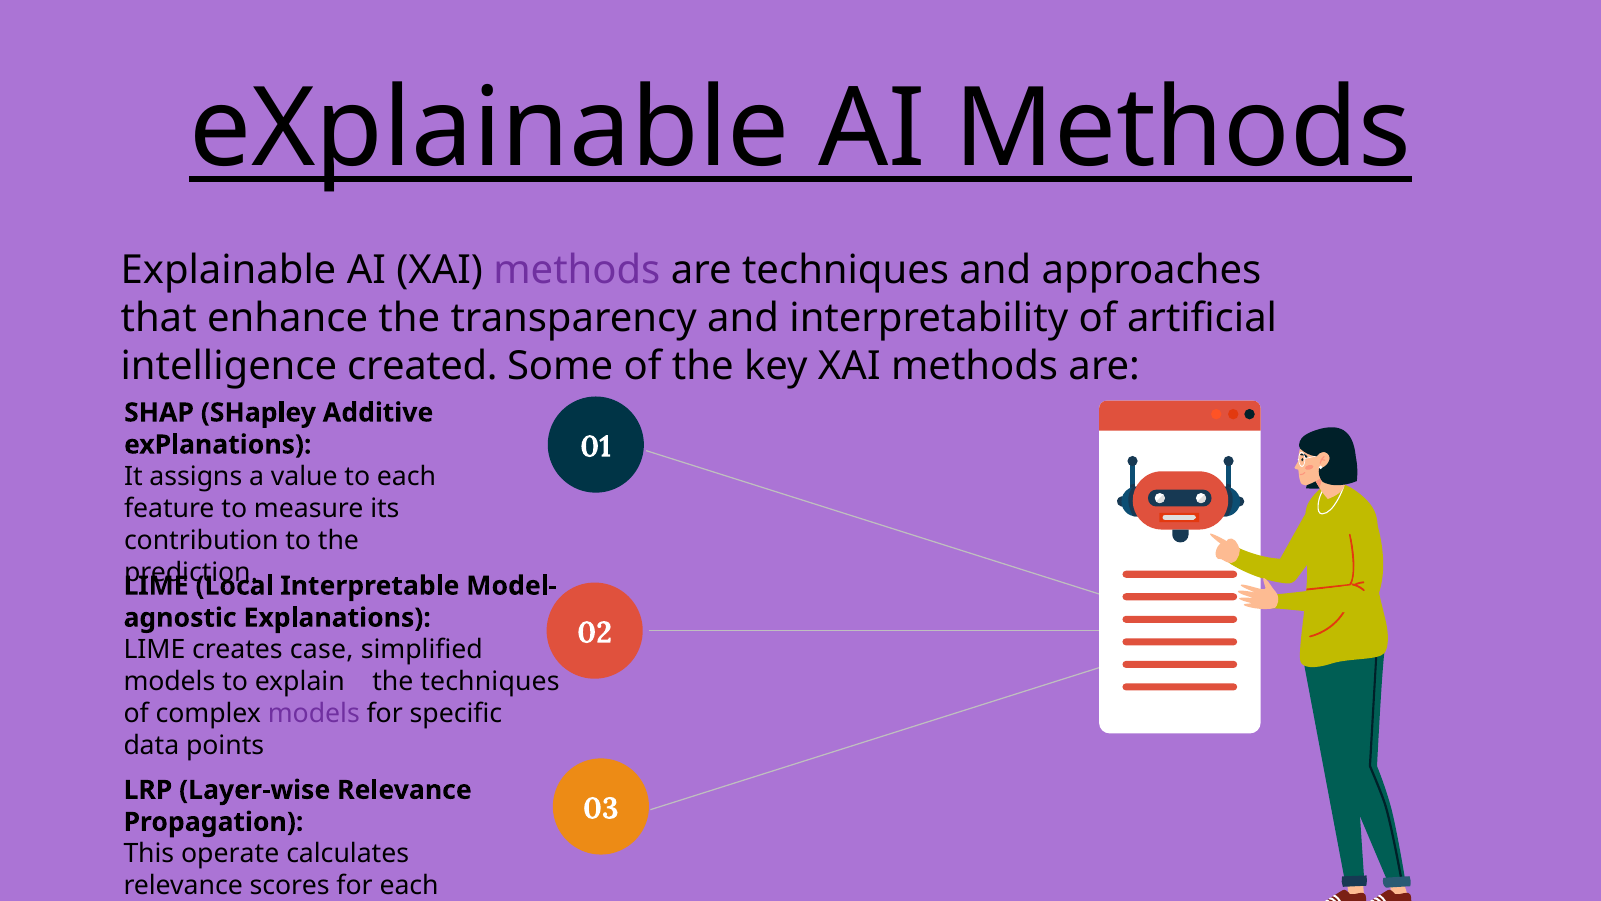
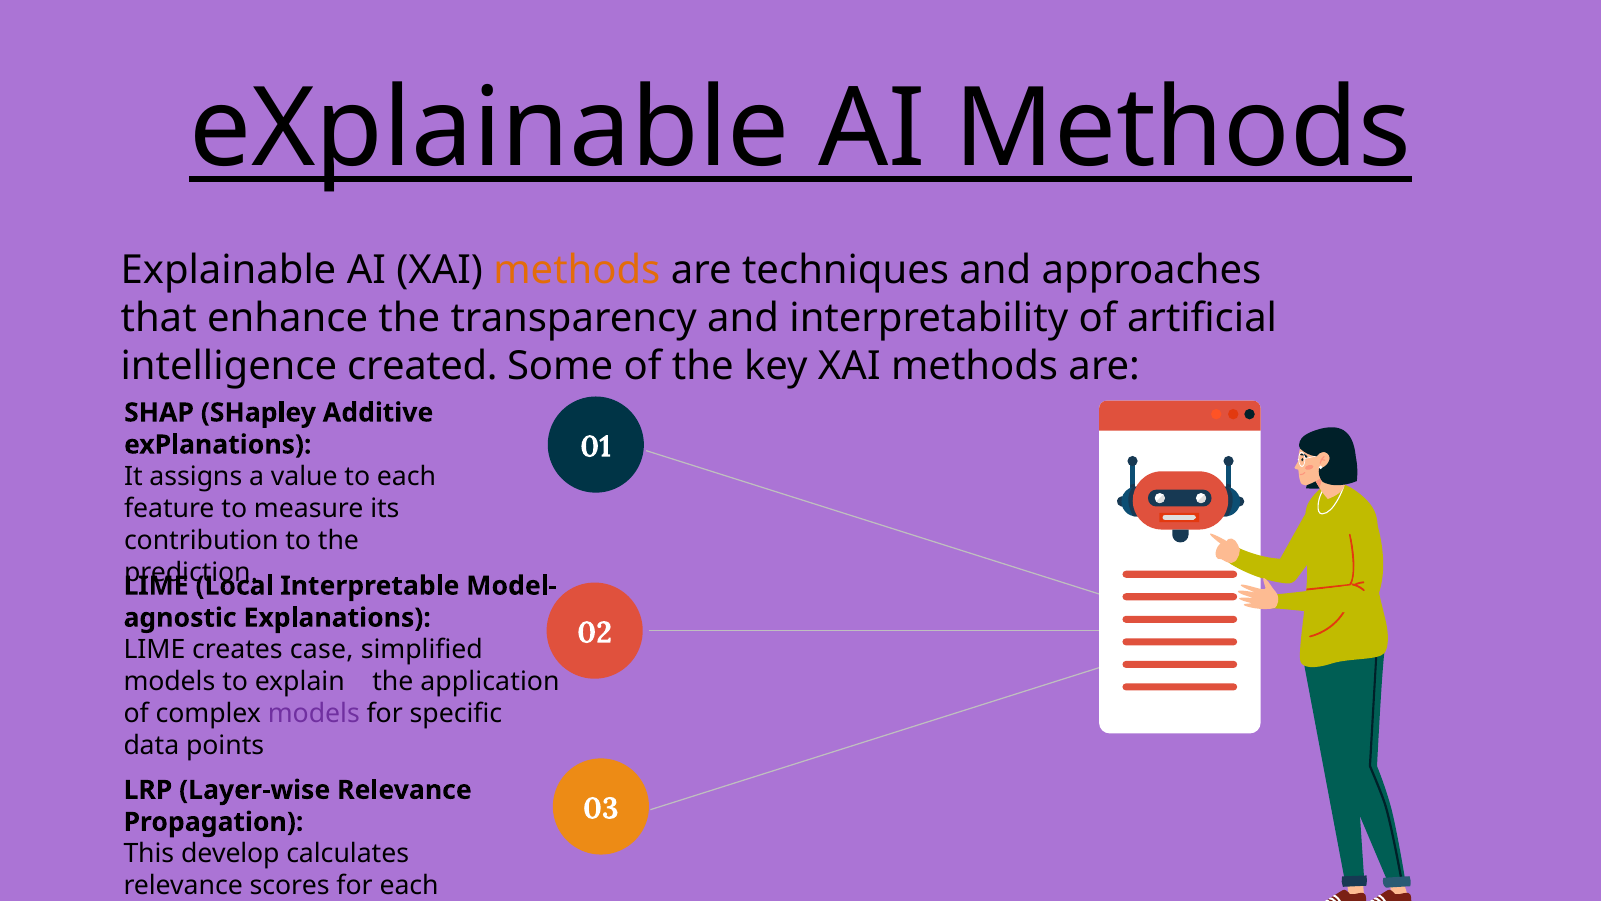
methods colour: purple -> orange (577, 270)
the techniques: techniques -> application (490, 682)
operate: operate -> develop (230, 854)
